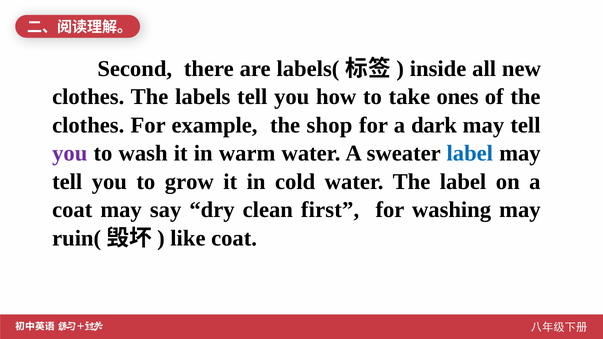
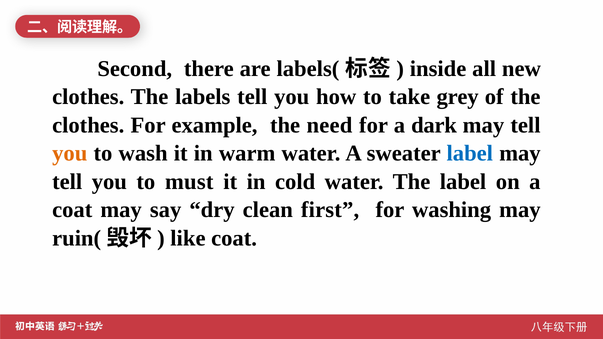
ones: ones -> grey (458, 97)
shop: shop -> need (329, 125)
you colour: purple -> orange (70, 153)
grow: grow -> must (189, 182)
